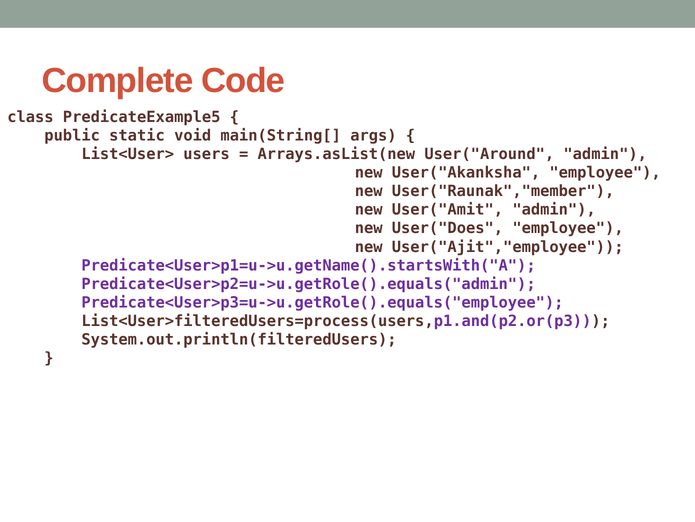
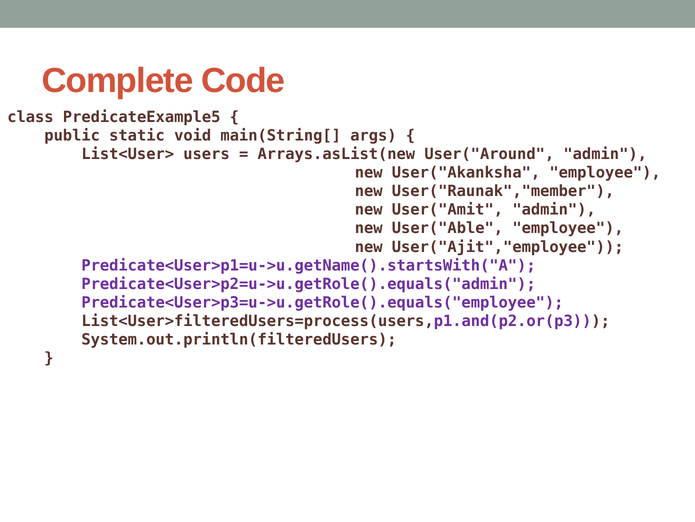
User("Does: User("Does -> User("Able (447, 228)
